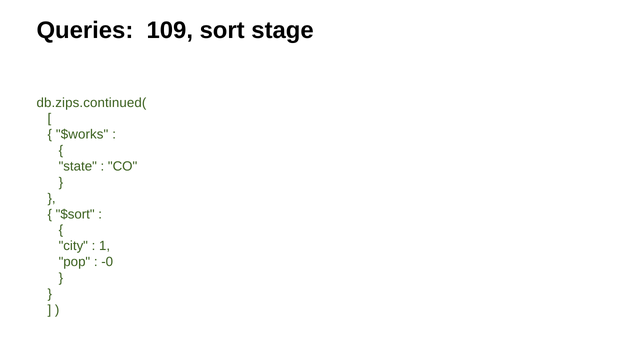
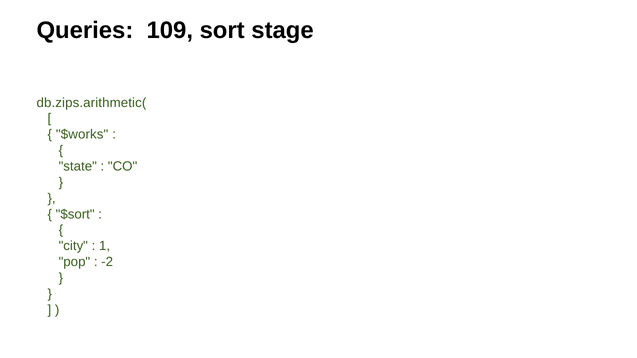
db.zips.continued(: db.zips.continued( -> db.zips.arithmetic( (91, 103)
-0: -0 -> -2 (107, 262)
